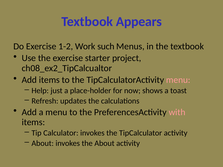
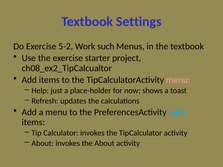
Appears: Appears -> Settings (139, 22)
1-2: 1-2 -> 5-2 (66, 46)
with colour: pink -> light blue (177, 112)
